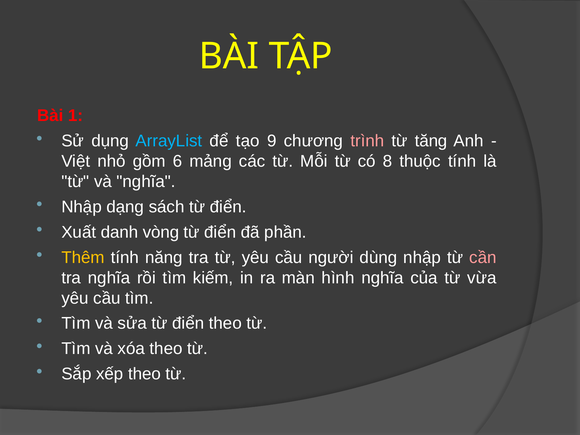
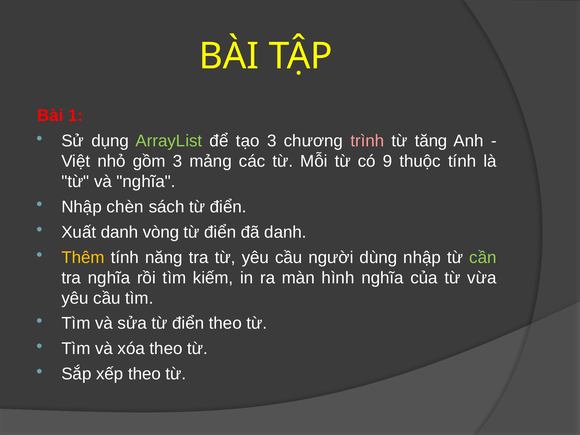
ArrayList colour: light blue -> light green (169, 141)
tạo 9: 9 -> 3 (272, 141)
gồm 6: 6 -> 3 (178, 161)
8: 8 -> 9 (388, 161)
dạng: dạng -> chèn (125, 207)
đã phần: phần -> danh (285, 232)
cần colour: pink -> light green (483, 257)
